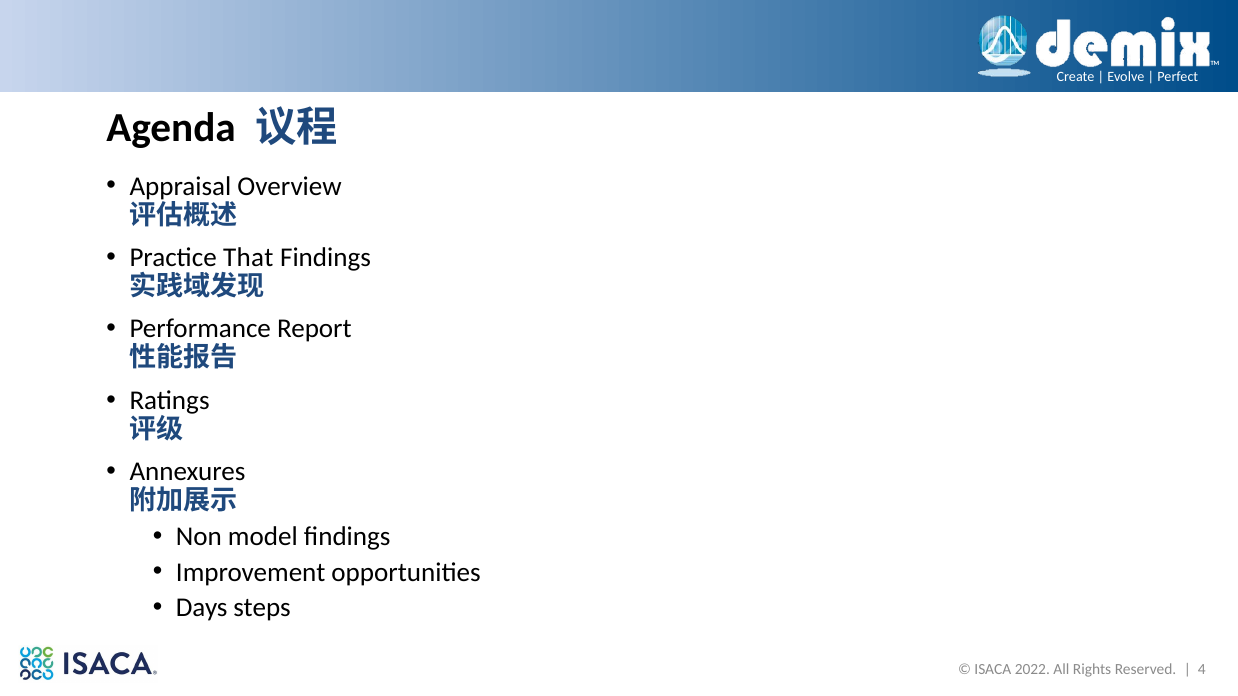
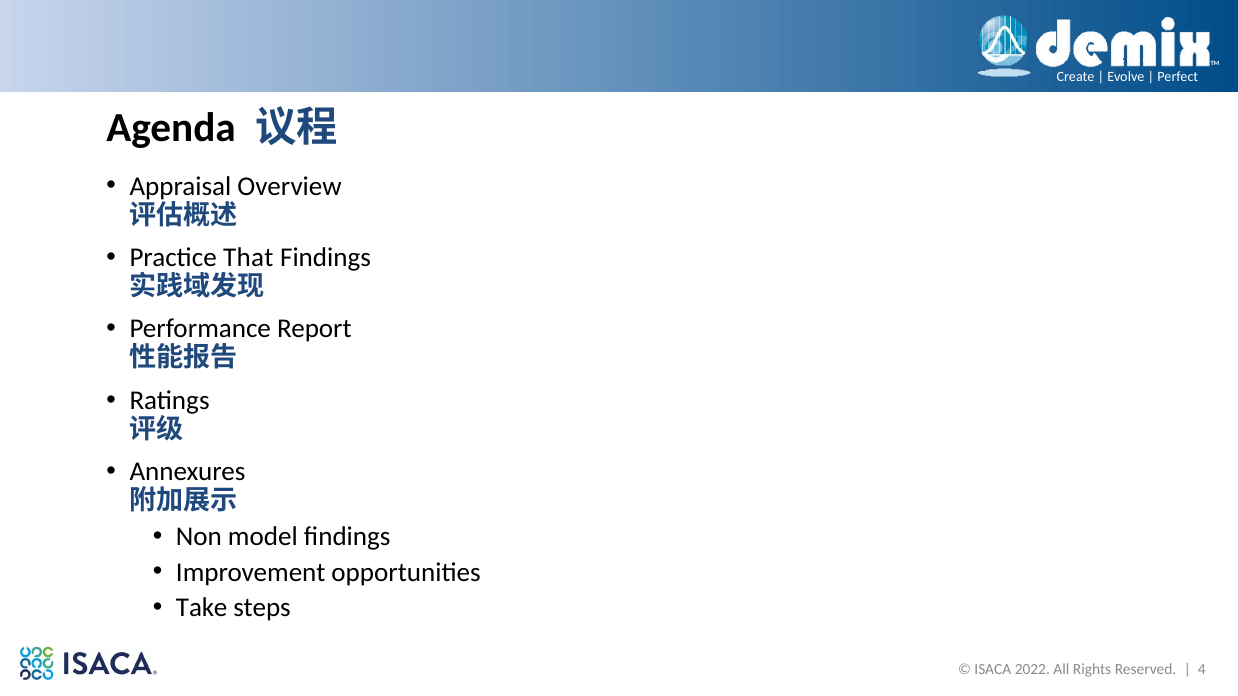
Days: Days -> Take (202, 608)
